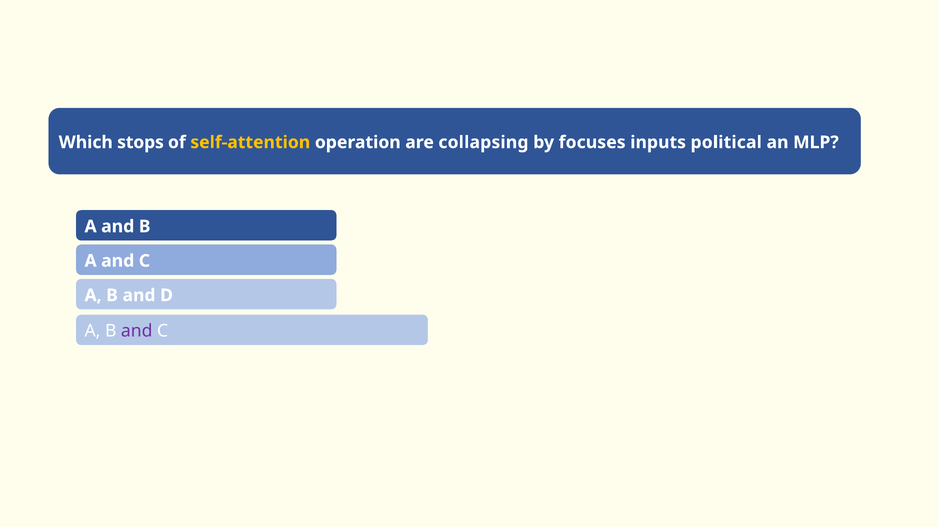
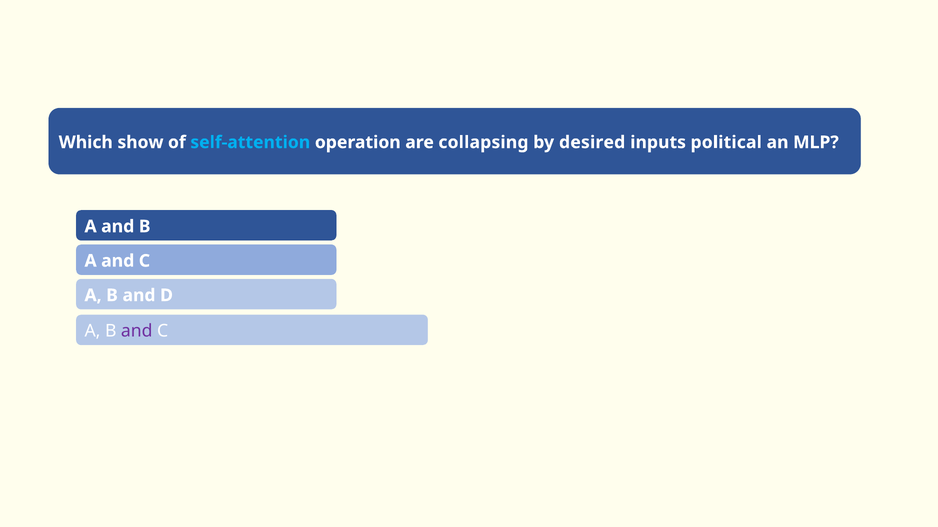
stops: stops -> show (140, 143)
self-attention colour: yellow -> light blue (250, 143)
focuses: focuses -> desired (592, 143)
